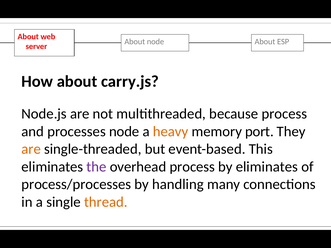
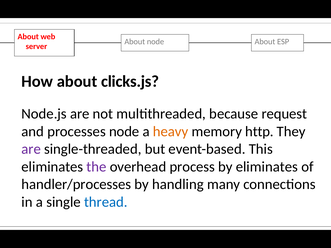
carry.js: carry.js -> clicks.js (130, 82)
because process: process -> request (284, 114)
port: port -> http (259, 132)
are colour: orange -> purple (31, 149)
process/processes: process/processes -> handler/processes (76, 185)
thread colour: orange -> blue (106, 202)
